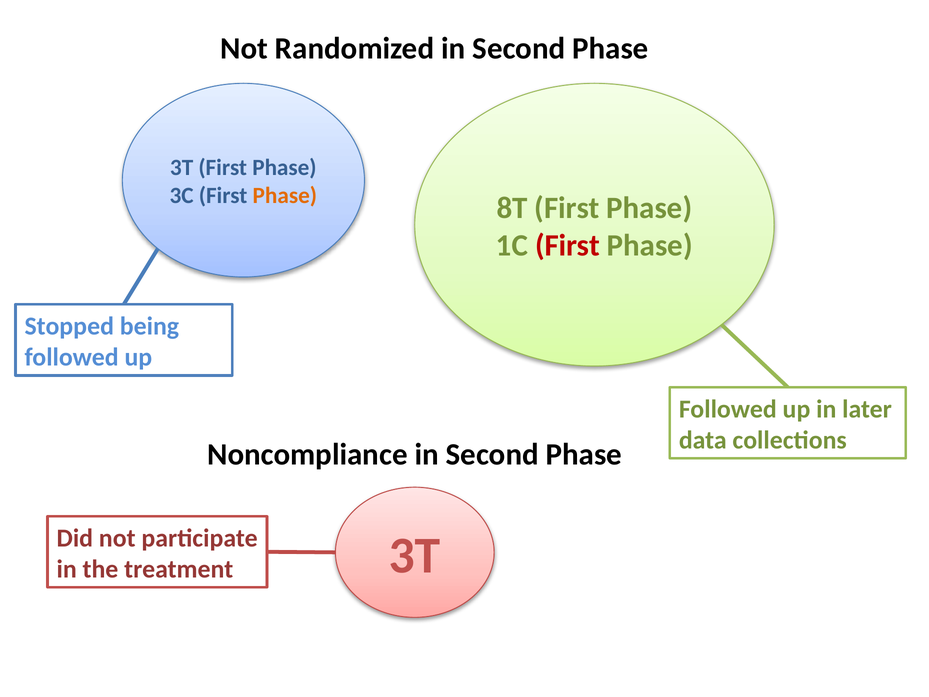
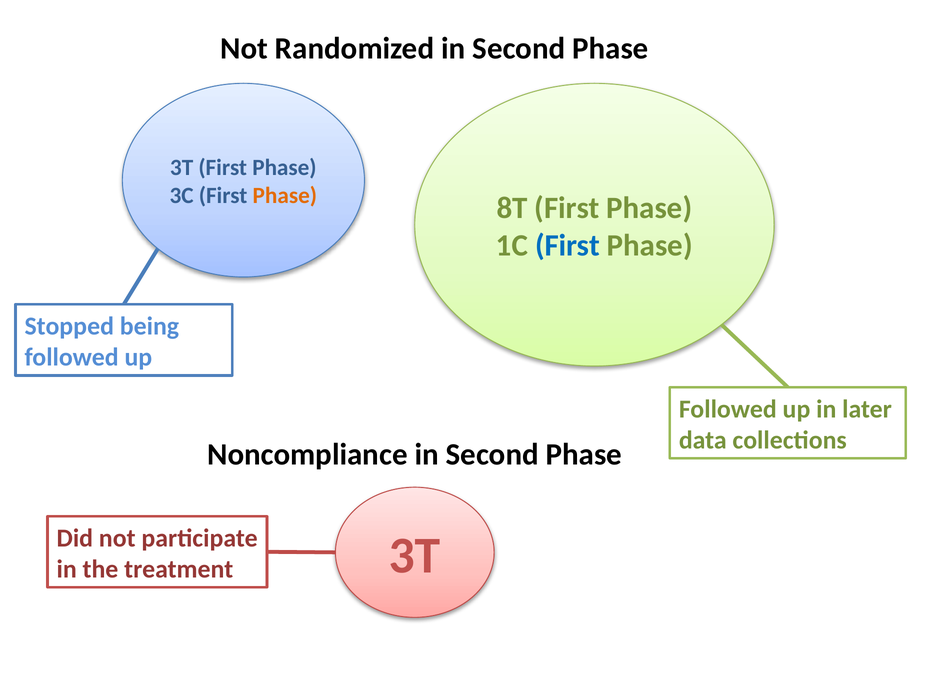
First colour: red -> blue (567, 245)
